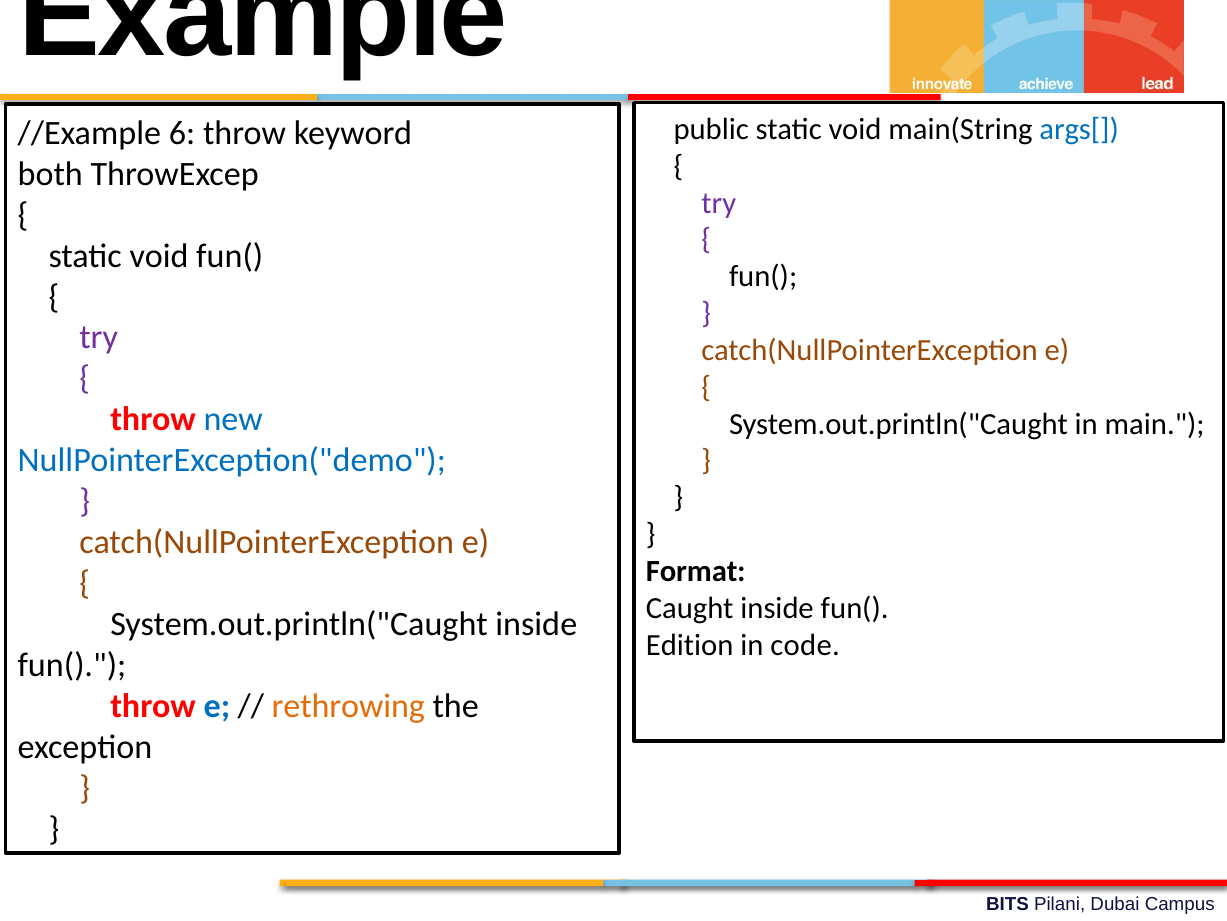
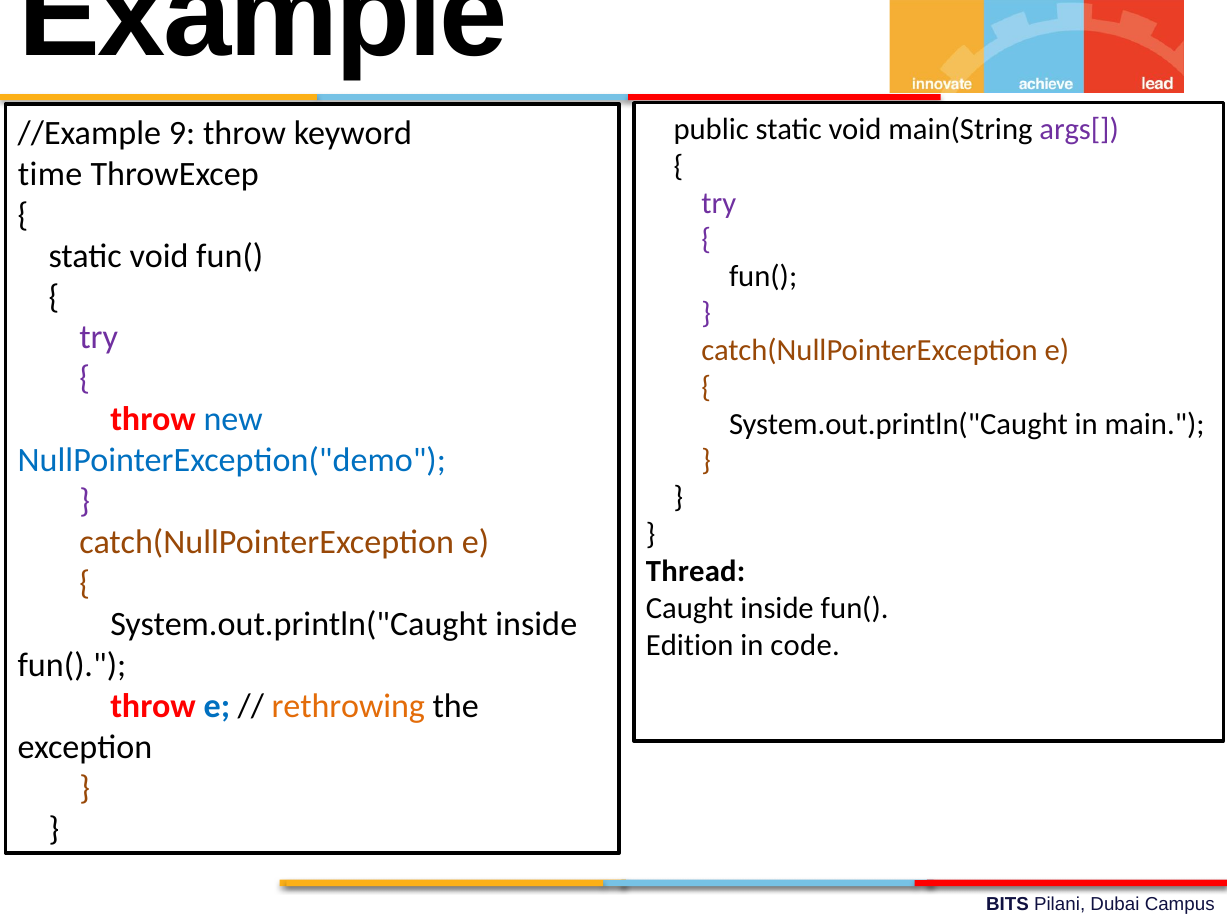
args[ colour: blue -> purple (1079, 129)
6: 6 -> 9 (182, 133)
both: both -> time (50, 174)
Format: Format -> Thread (696, 571)
